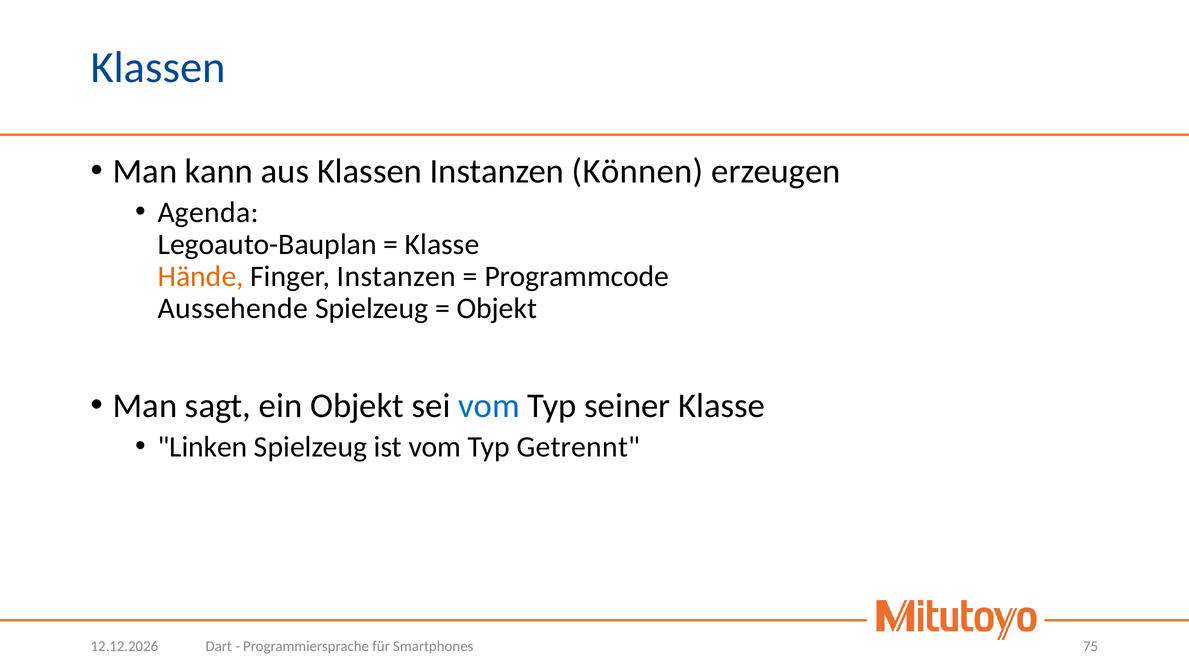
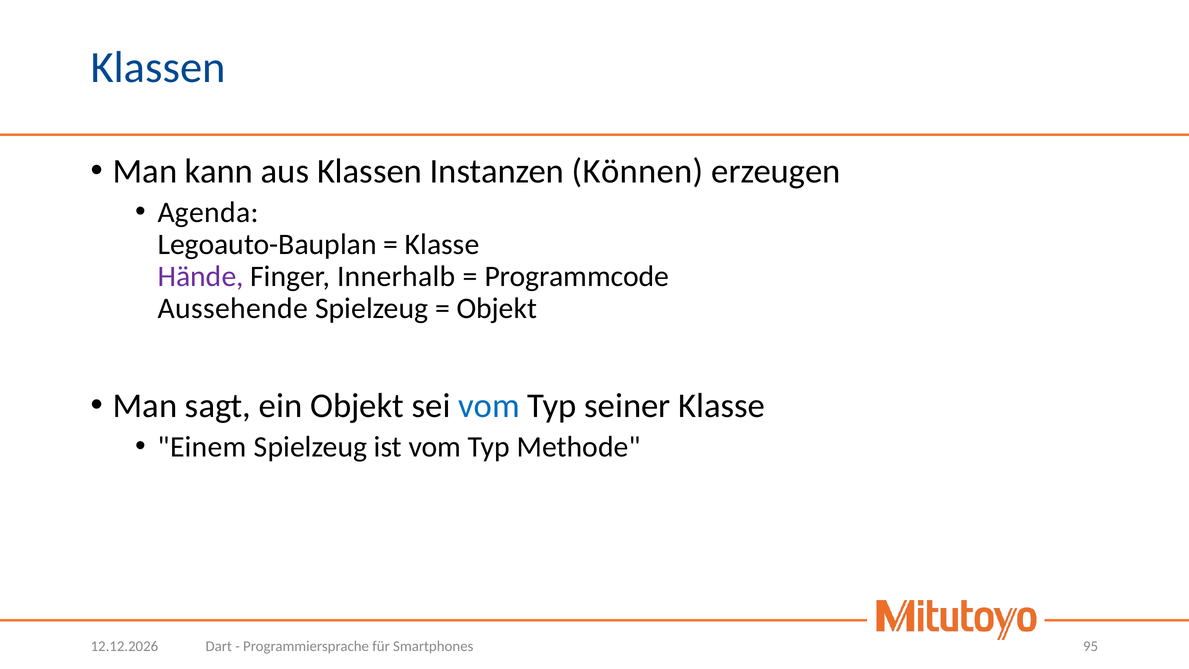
Hände colour: orange -> purple (201, 276)
Finger Instanzen: Instanzen -> Innerhalb (396, 276)
Linken: Linken -> Einem (202, 447)
Getrennt: Getrennt -> Methode (579, 447)
75: 75 -> 95 (1091, 646)
